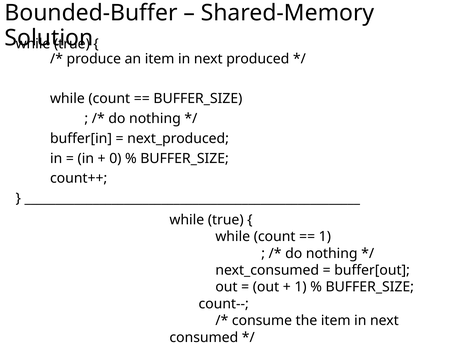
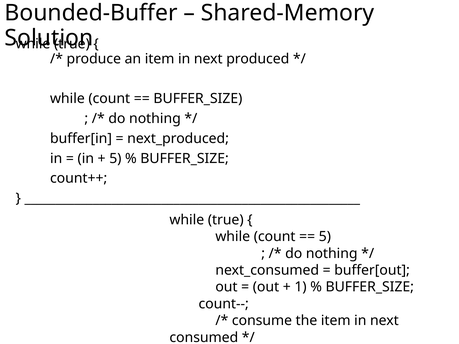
0: 0 -> 5 (115, 159)
1: 1 -> 5 (325, 237)
